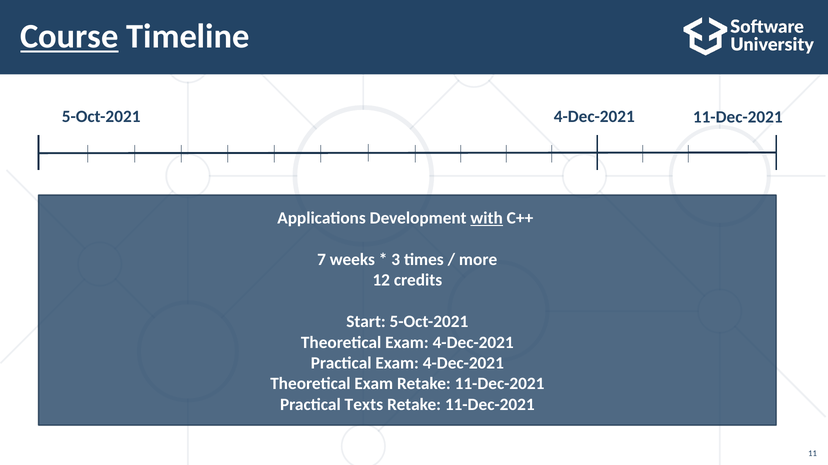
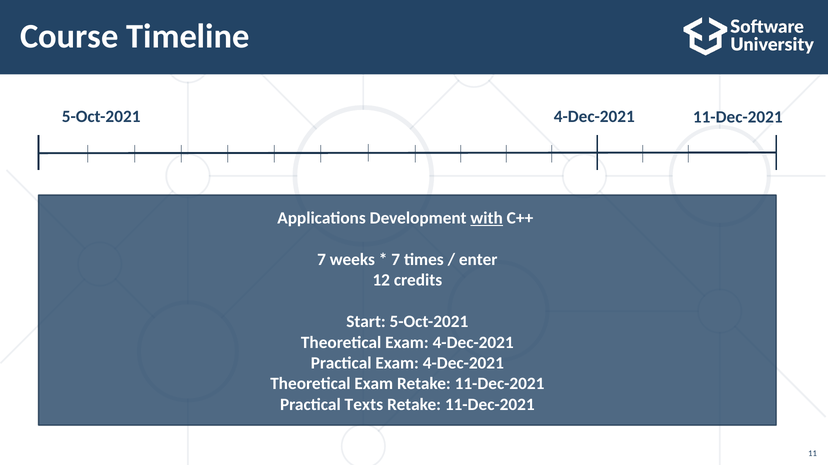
Course underline: present -> none (69, 37)
3: 3 -> 7 (396, 260)
more: more -> enter (478, 260)
